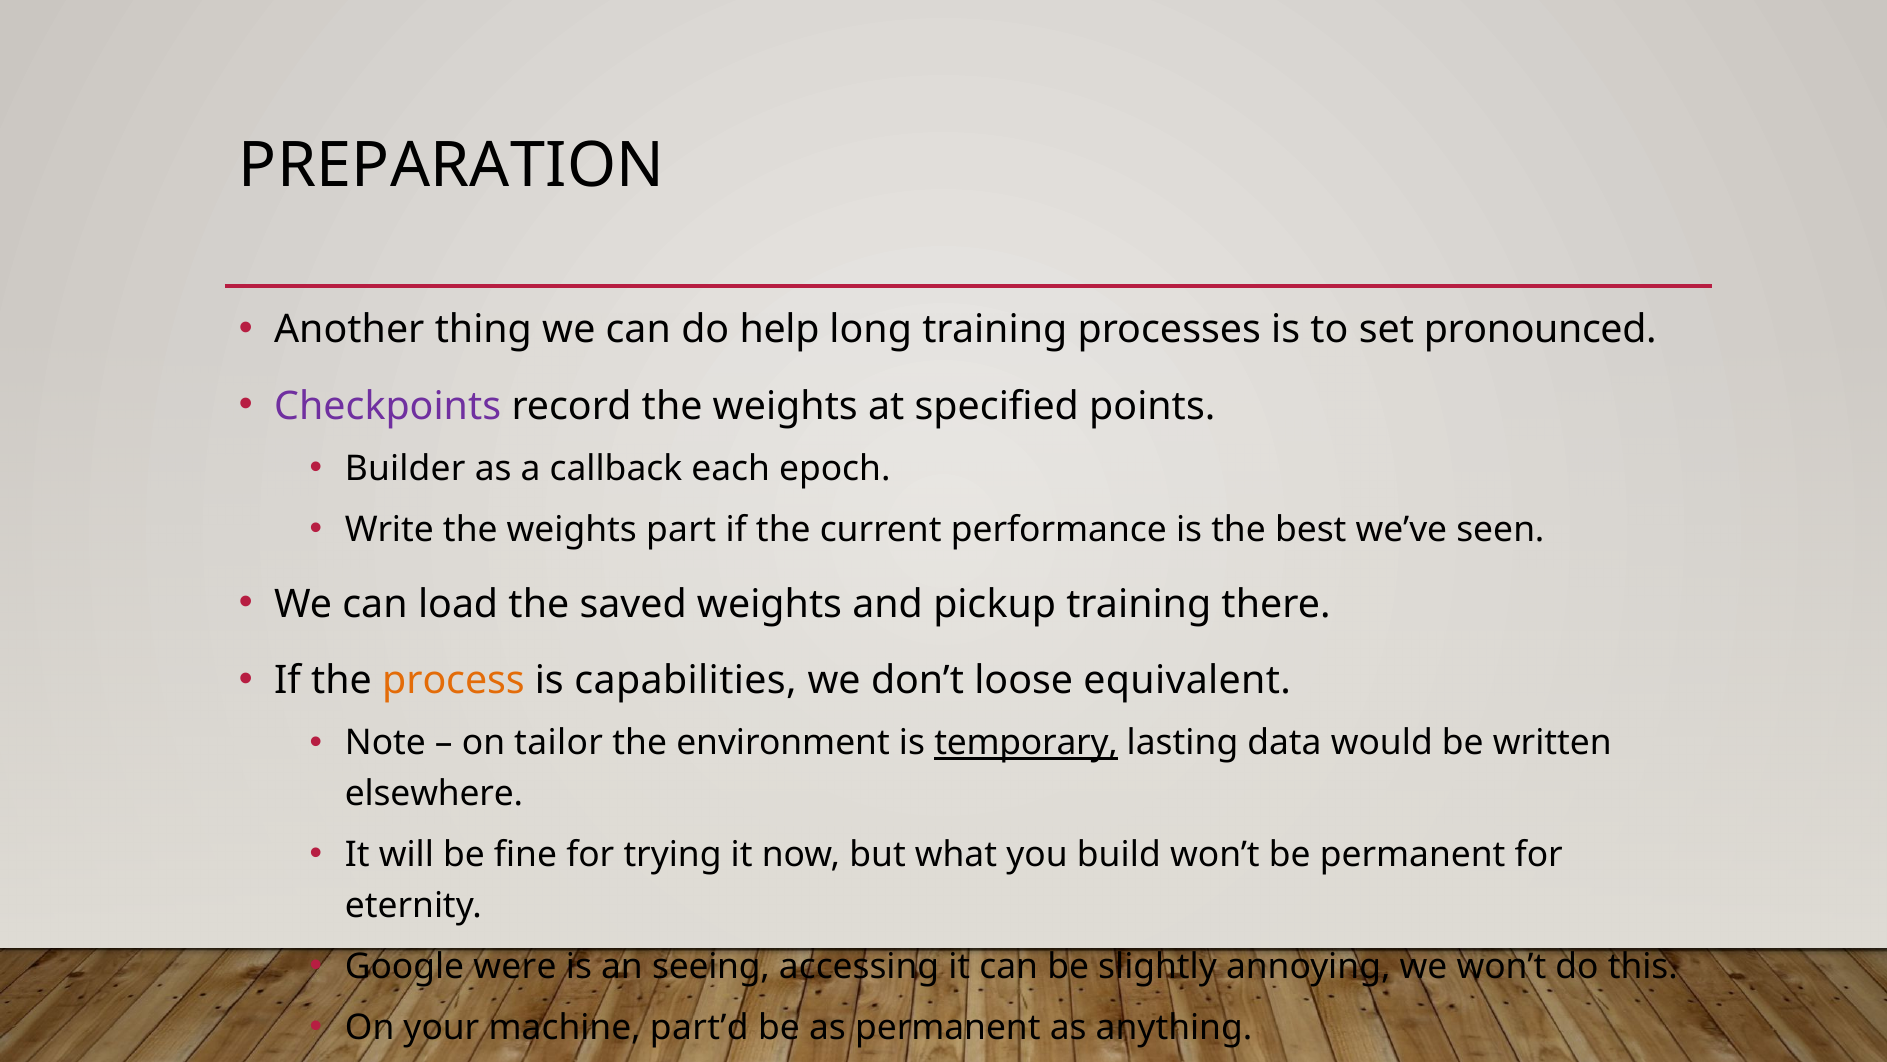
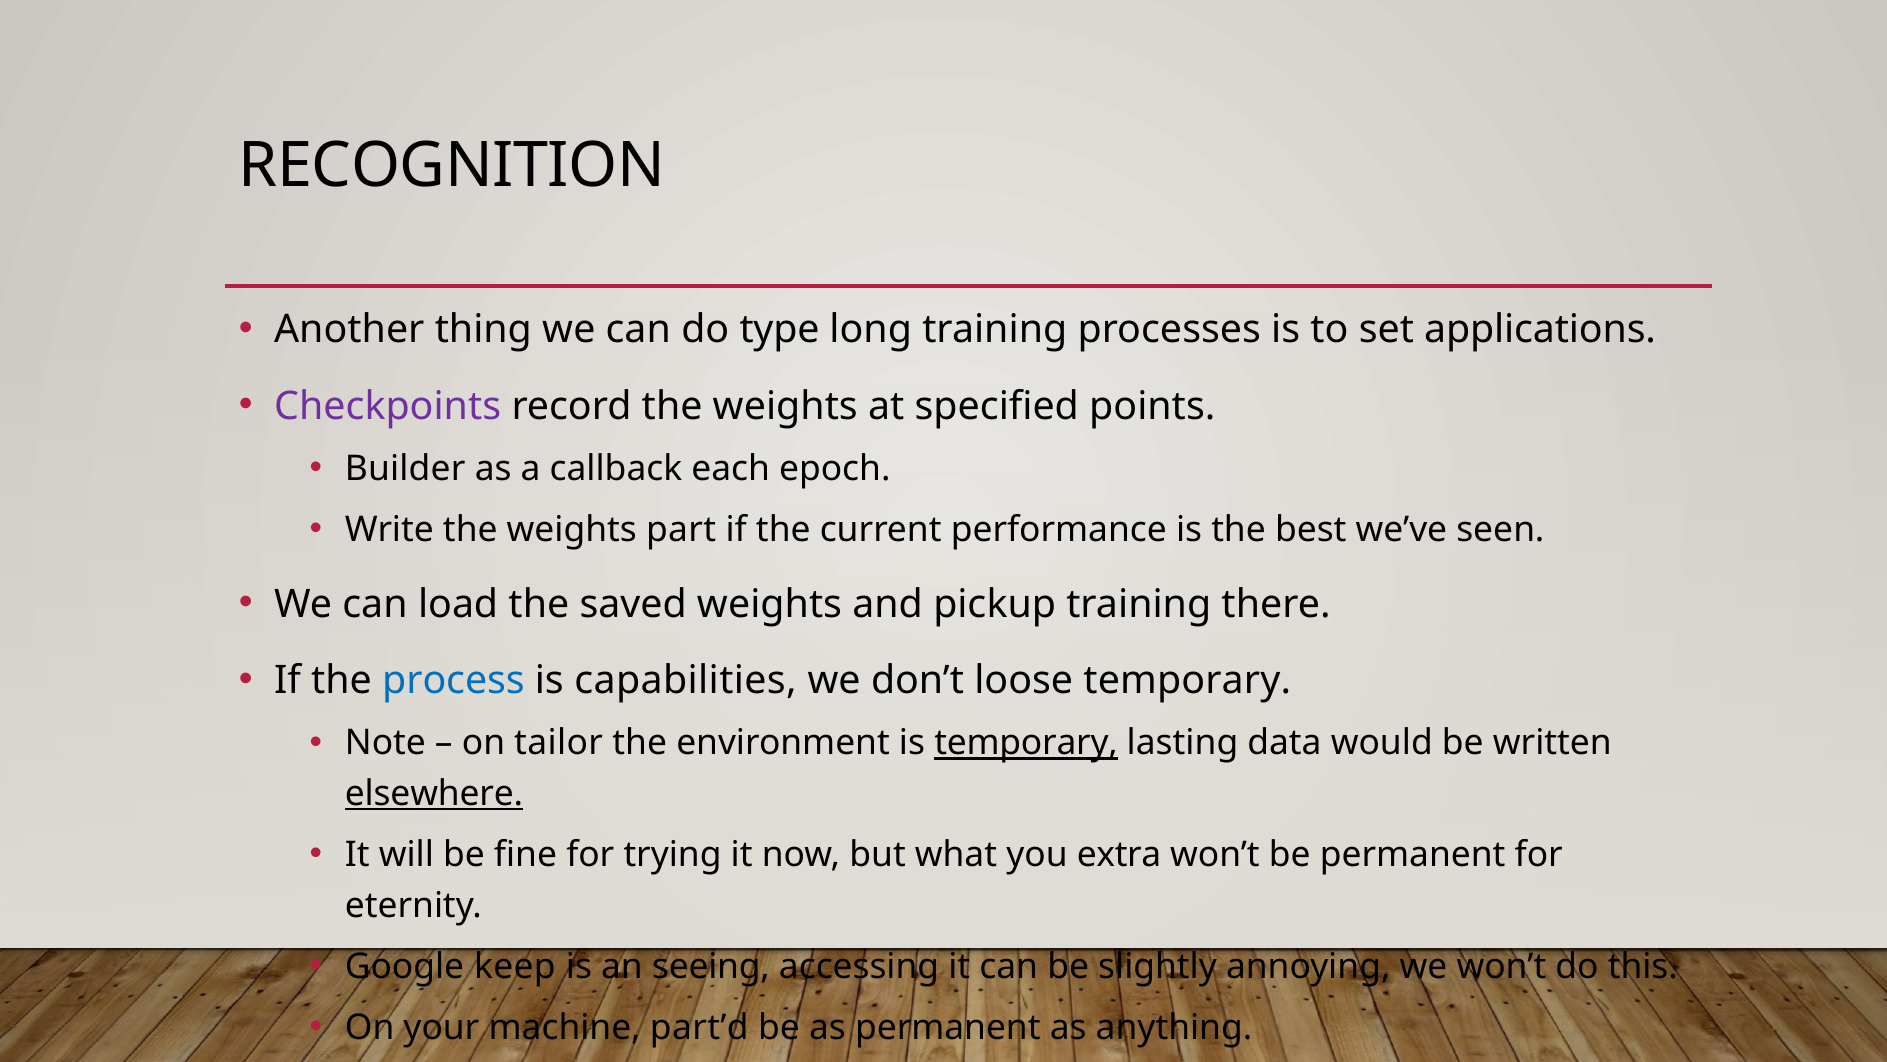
PREPARATION: PREPARATION -> RECOGNITION (452, 165)
help: help -> type (779, 330)
pronounced: pronounced -> applications (1540, 330)
process colour: orange -> blue (453, 680)
loose equivalent: equivalent -> temporary (1187, 680)
elsewhere underline: none -> present (434, 794)
build: build -> extra (1119, 855)
were: were -> keep (515, 966)
